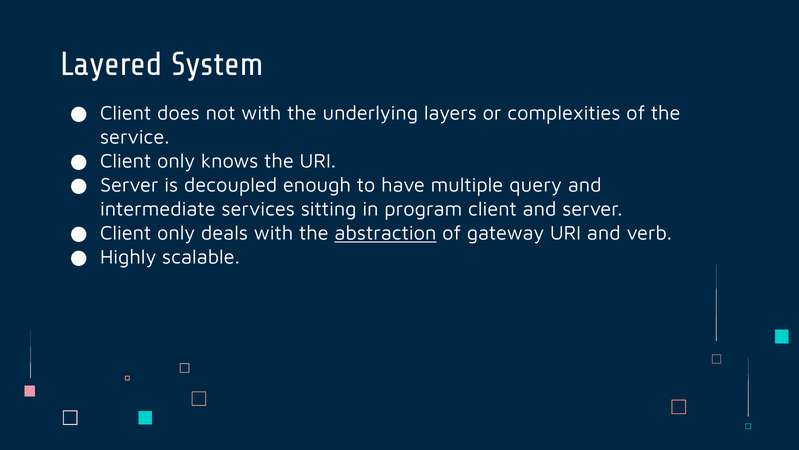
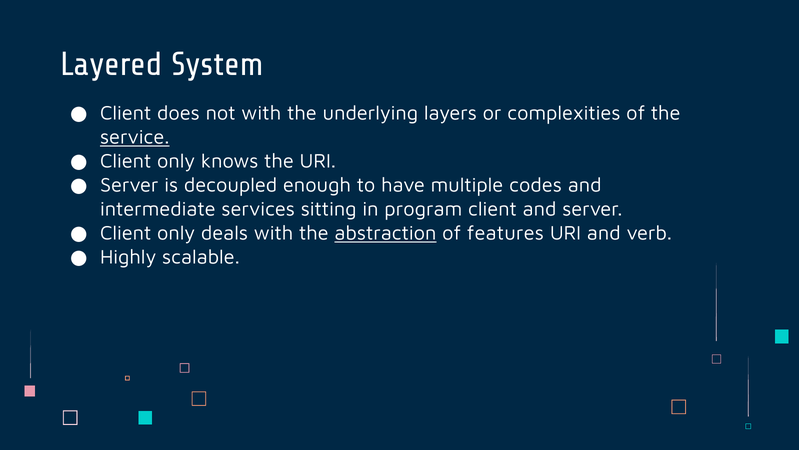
service underline: none -> present (135, 137)
query: query -> codes (536, 185)
gateway: gateway -> features (505, 233)
